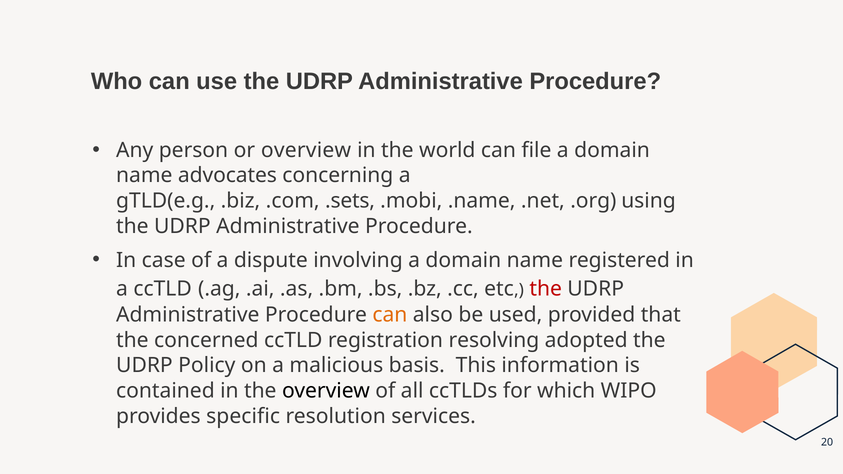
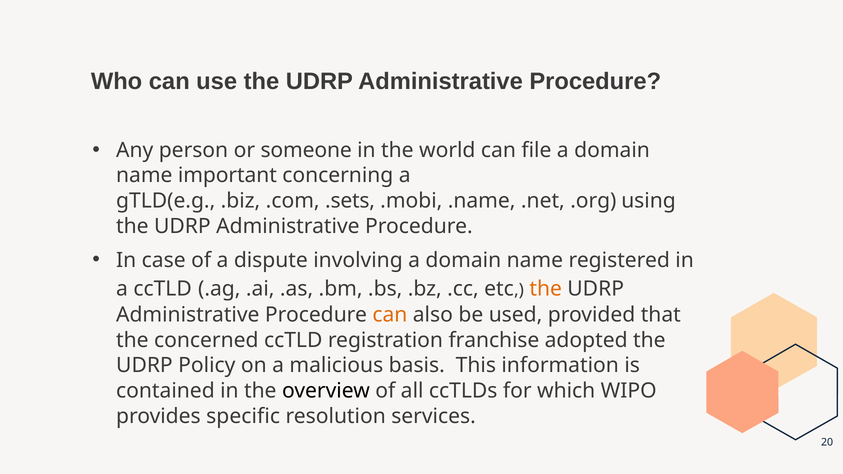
or overview: overview -> someone (306, 150)
advocates: advocates -> important (227, 176)
the colour: red -> orange (546, 289)
resolving: resolving -> franchise (494, 340)
